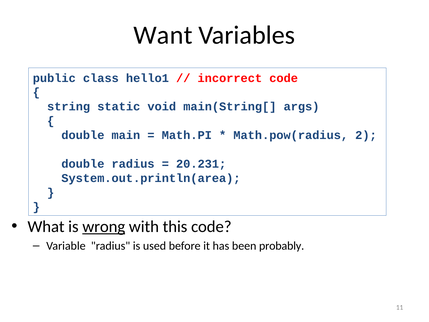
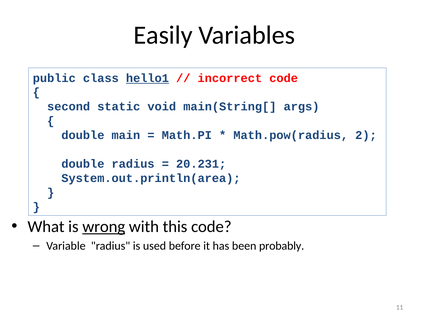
Want: Want -> Easily (163, 35)
hello1 underline: none -> present (147, 78)
string: string -> second (69, 107)
